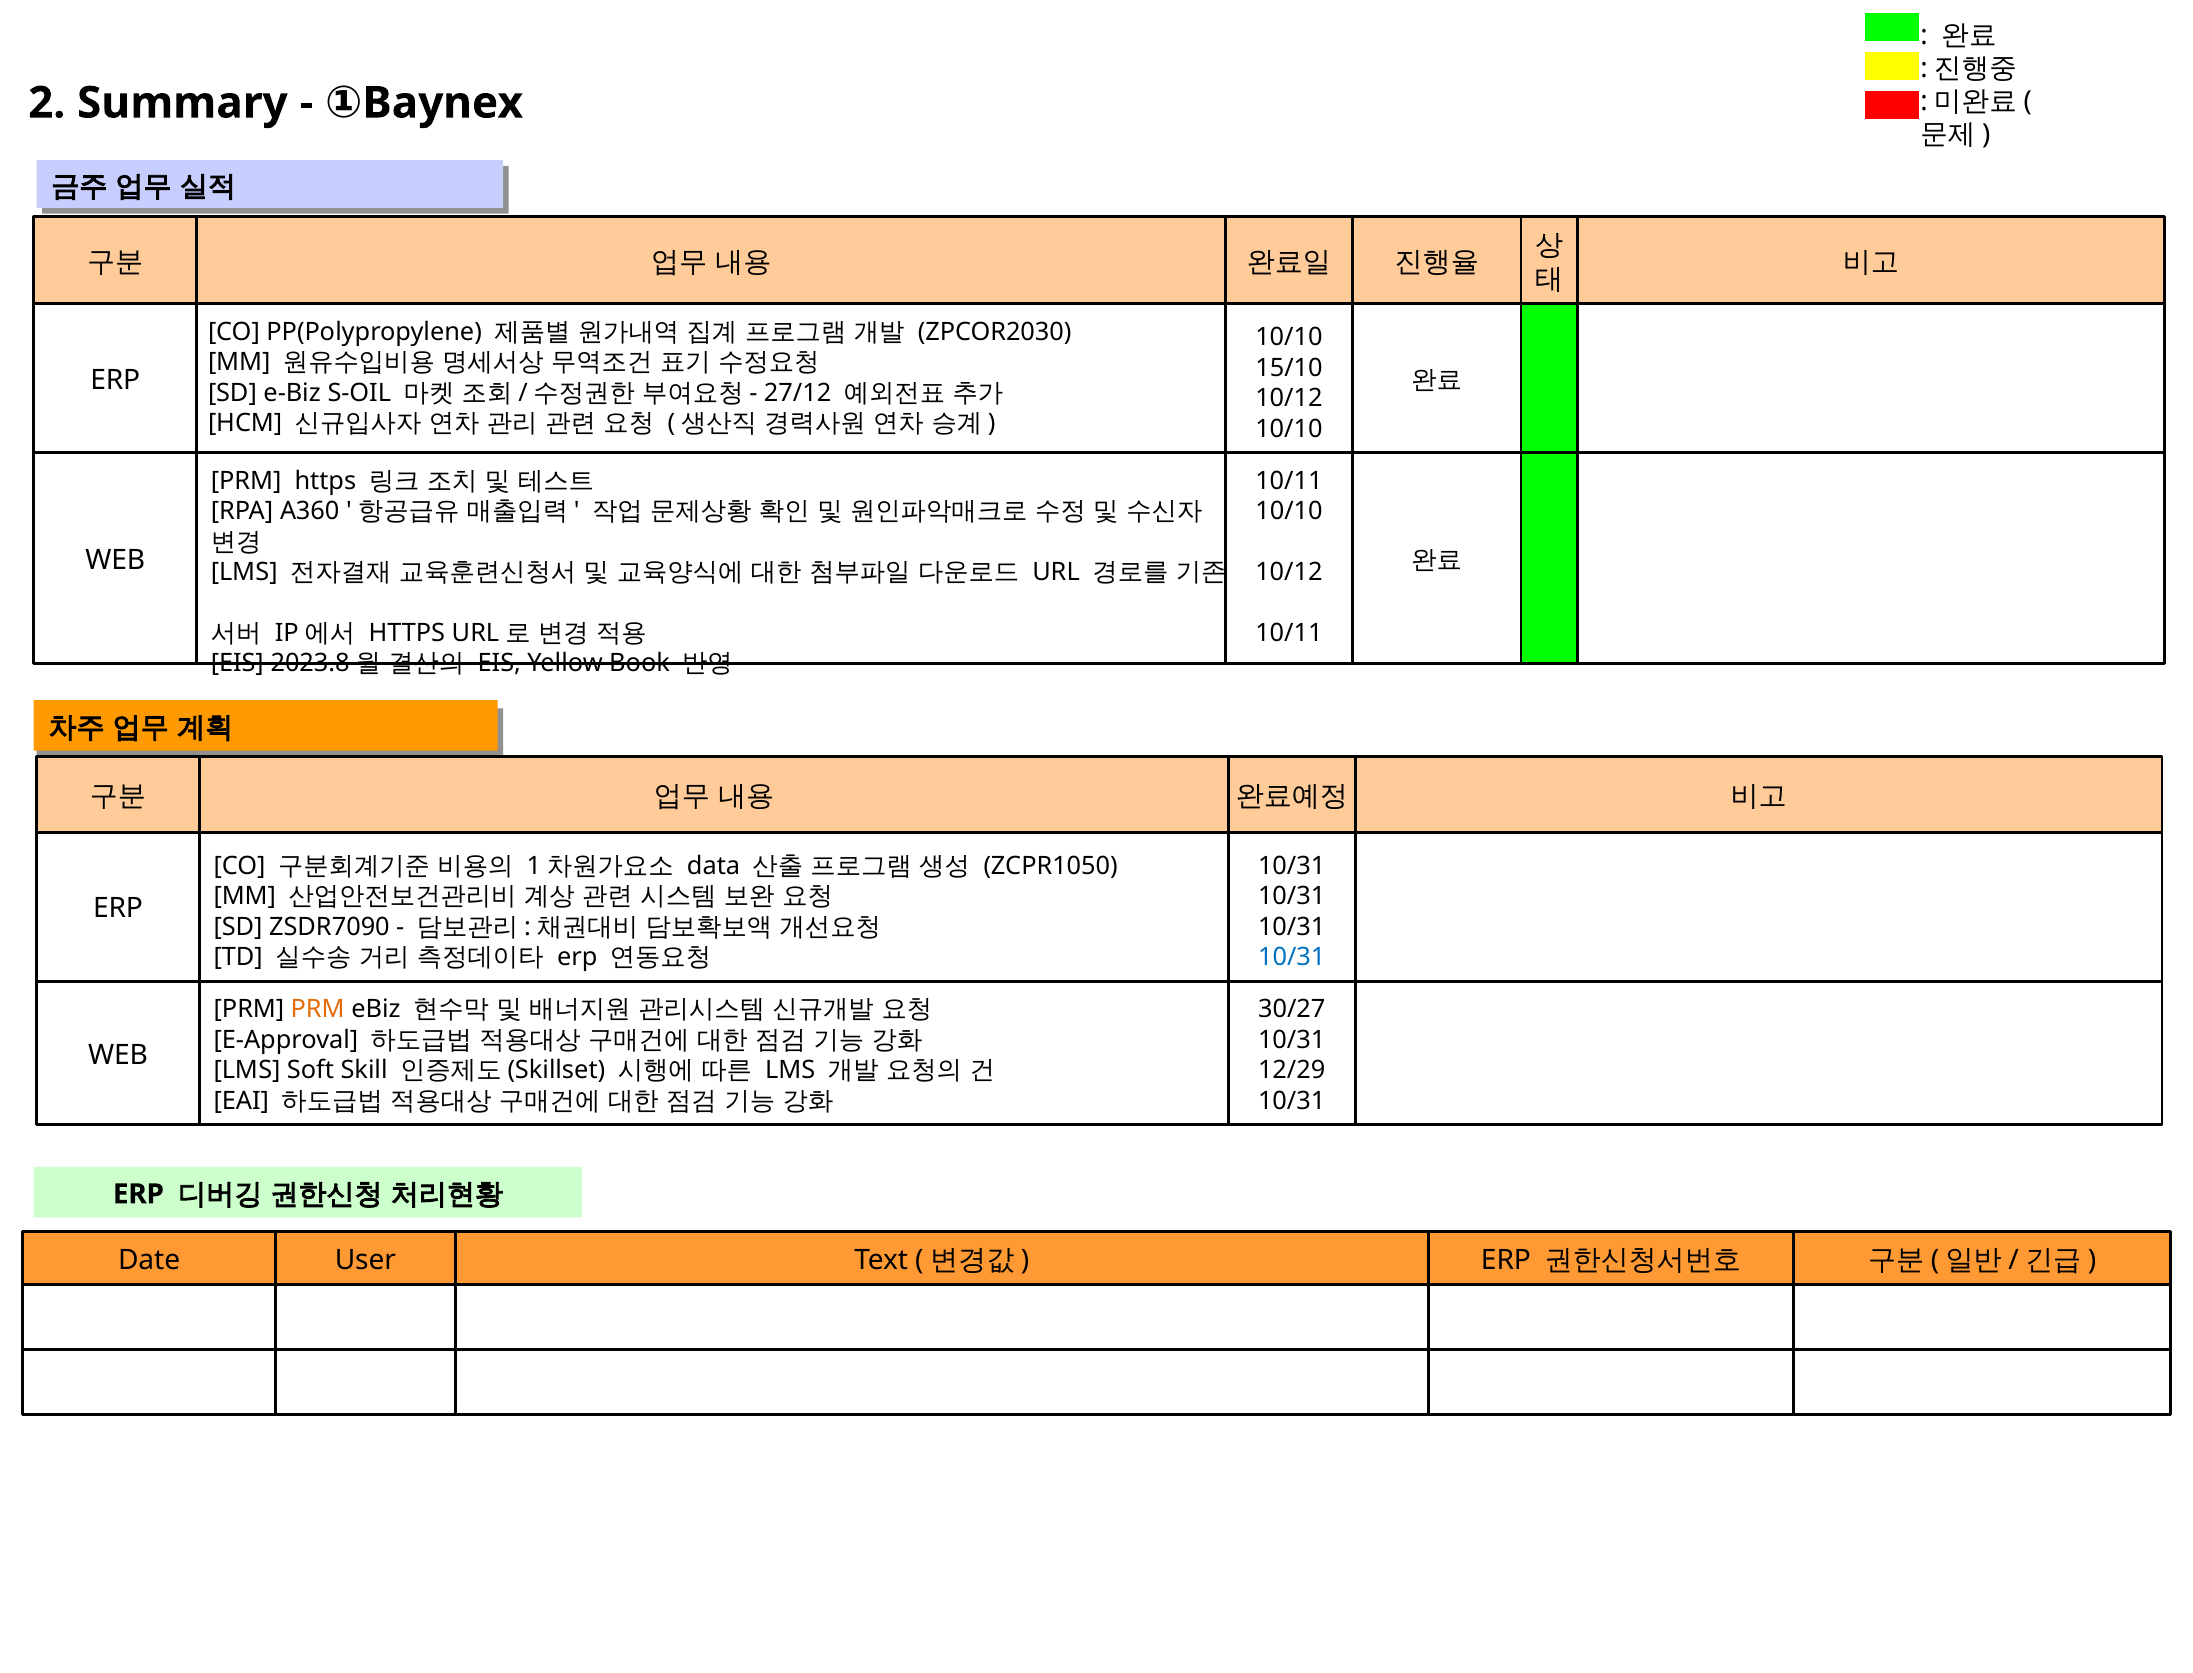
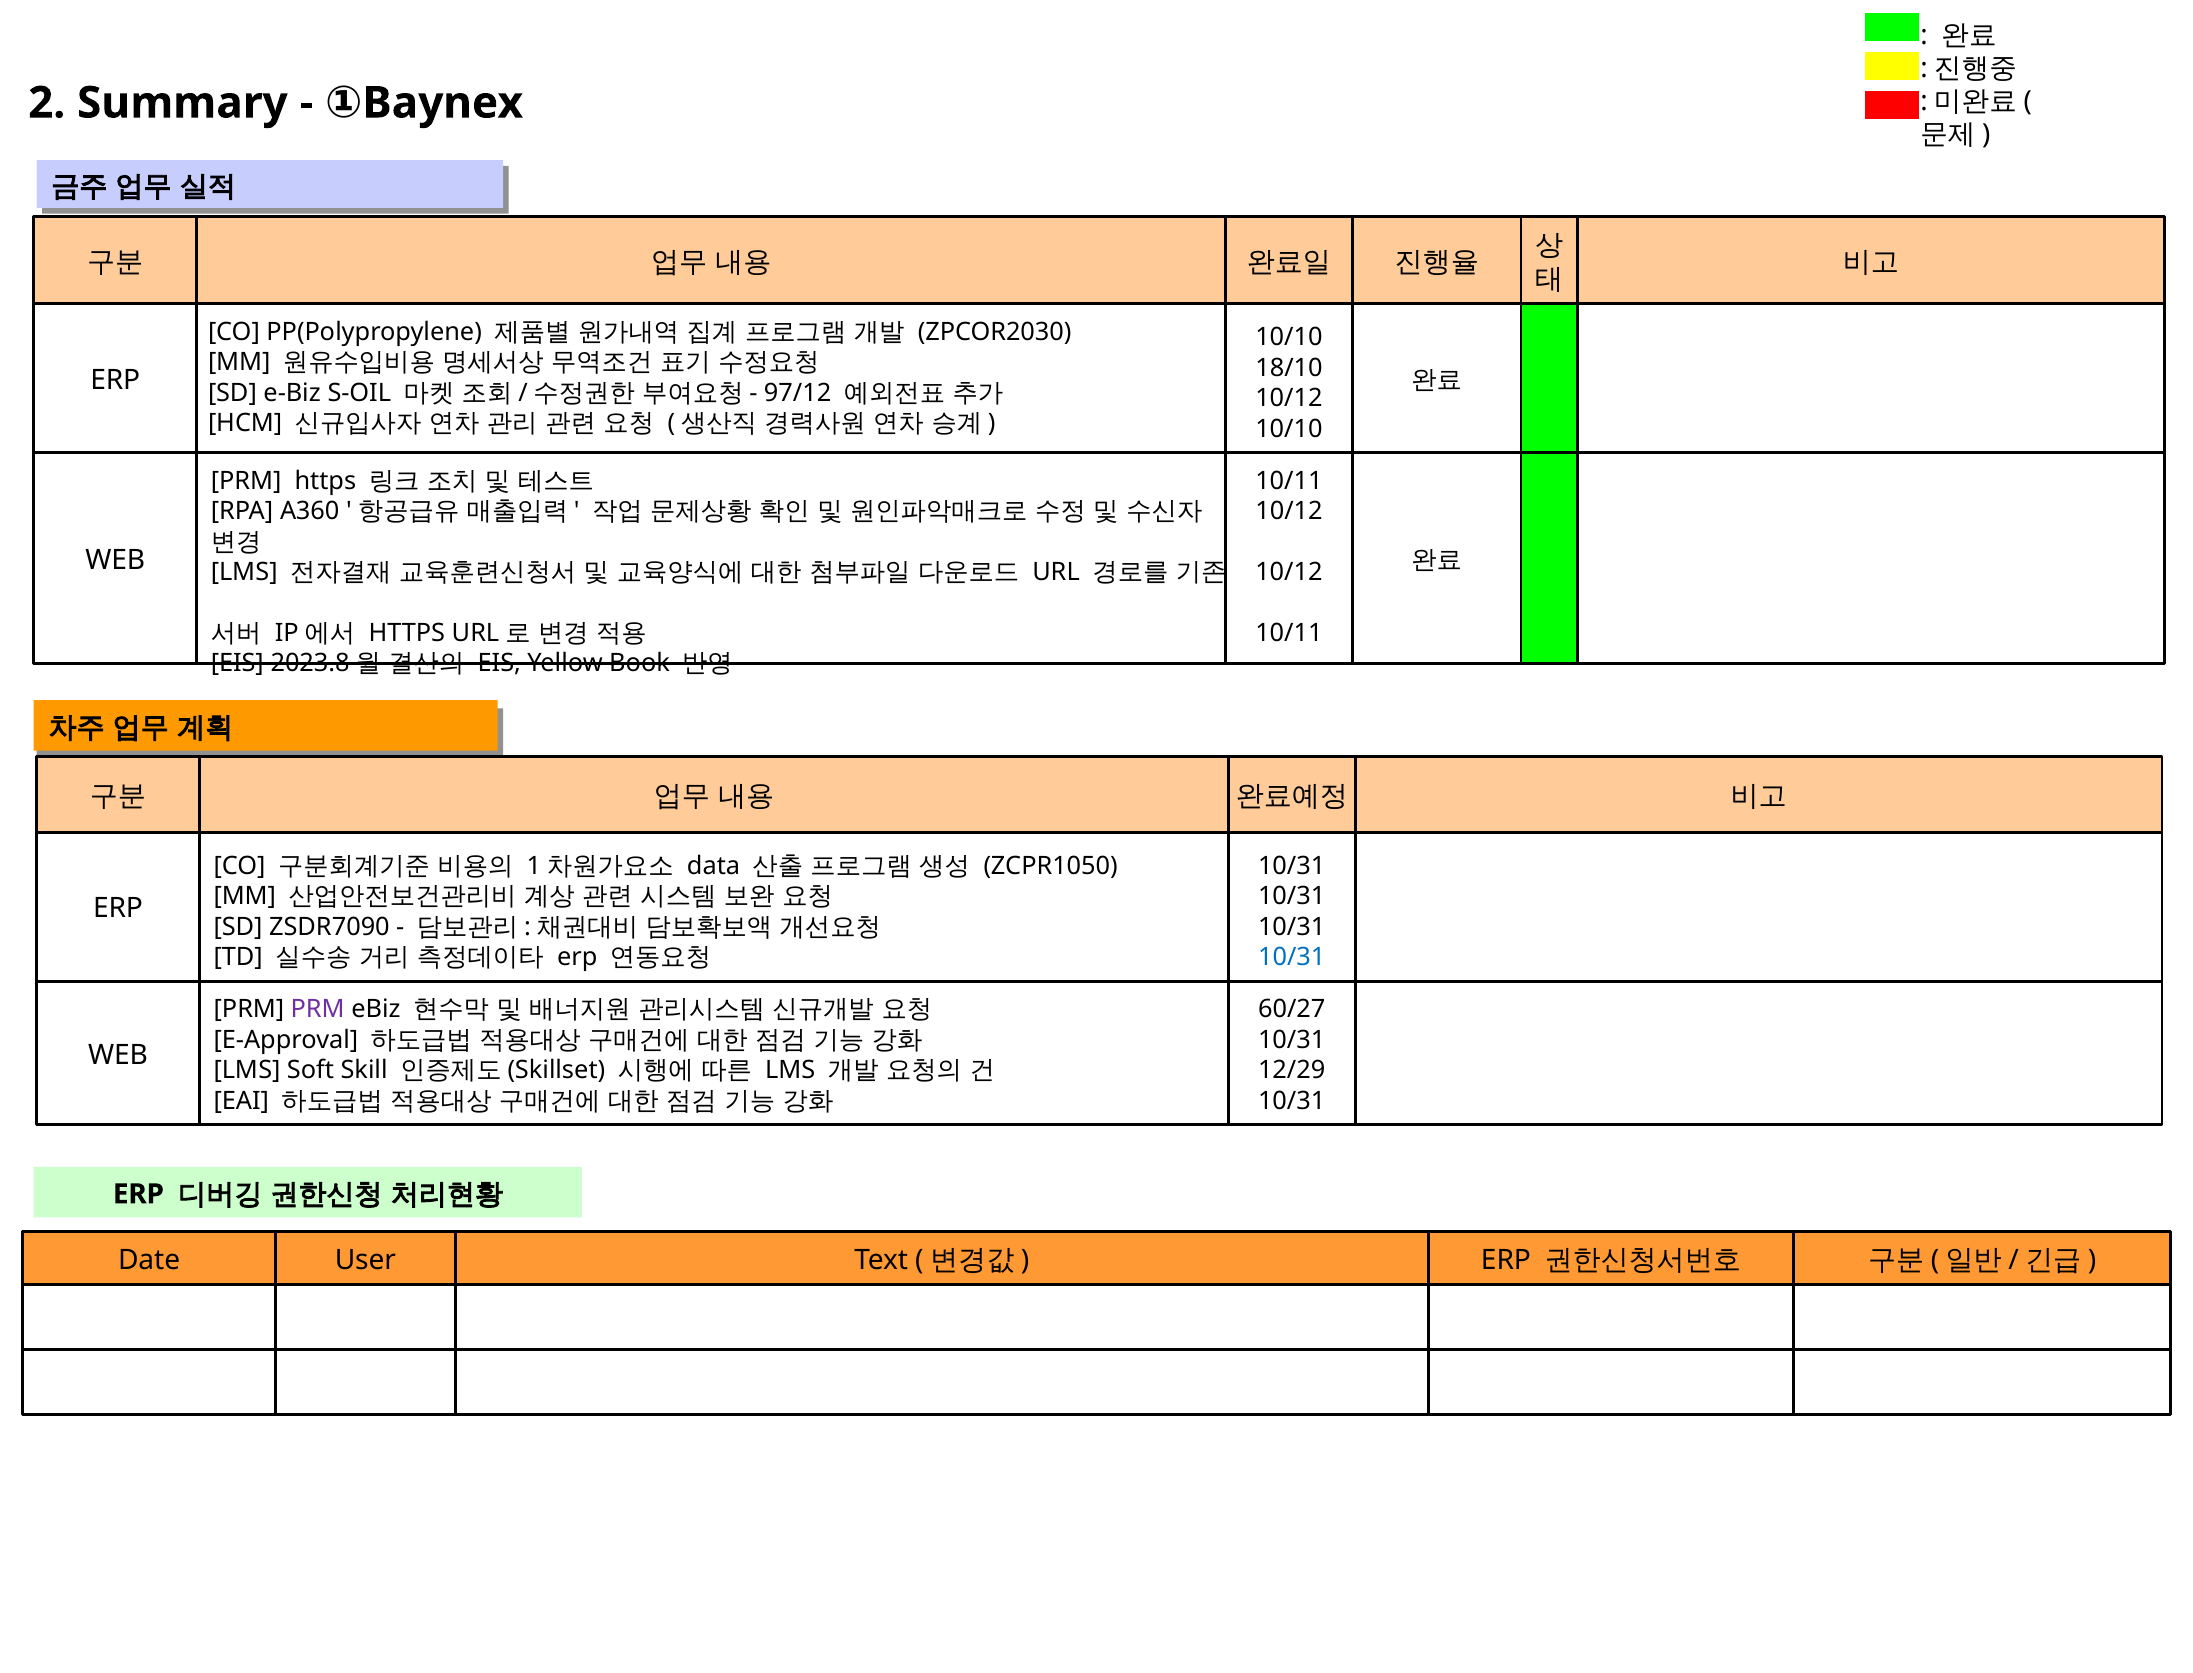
15/10: 15/10 -> 18/10 (1289, 368)
27/12: 27/12 -> 97/12 (798, 393)
10/10: 10/10 -> 10/12 (1289, 511)
PRM colour: orange -> purple (318, 1009)
30/27: 30/27 -> 60/27 (1292, 1009)
